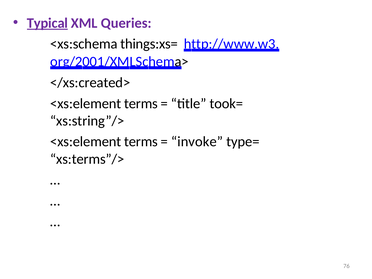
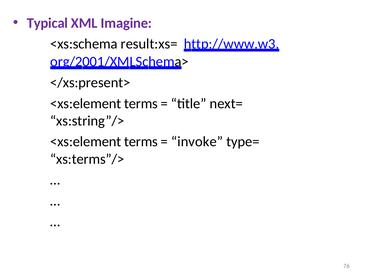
Typical underline: present -> none (47, 23)
Queries: Queries -> Imagine (126, 23)
things:xs=: things:xs= -> result:xs= (149, 44)
</xs:created>: </xs:created> -> </xs:present> (90, 83)
took=: took= -> next= (226, 104)
